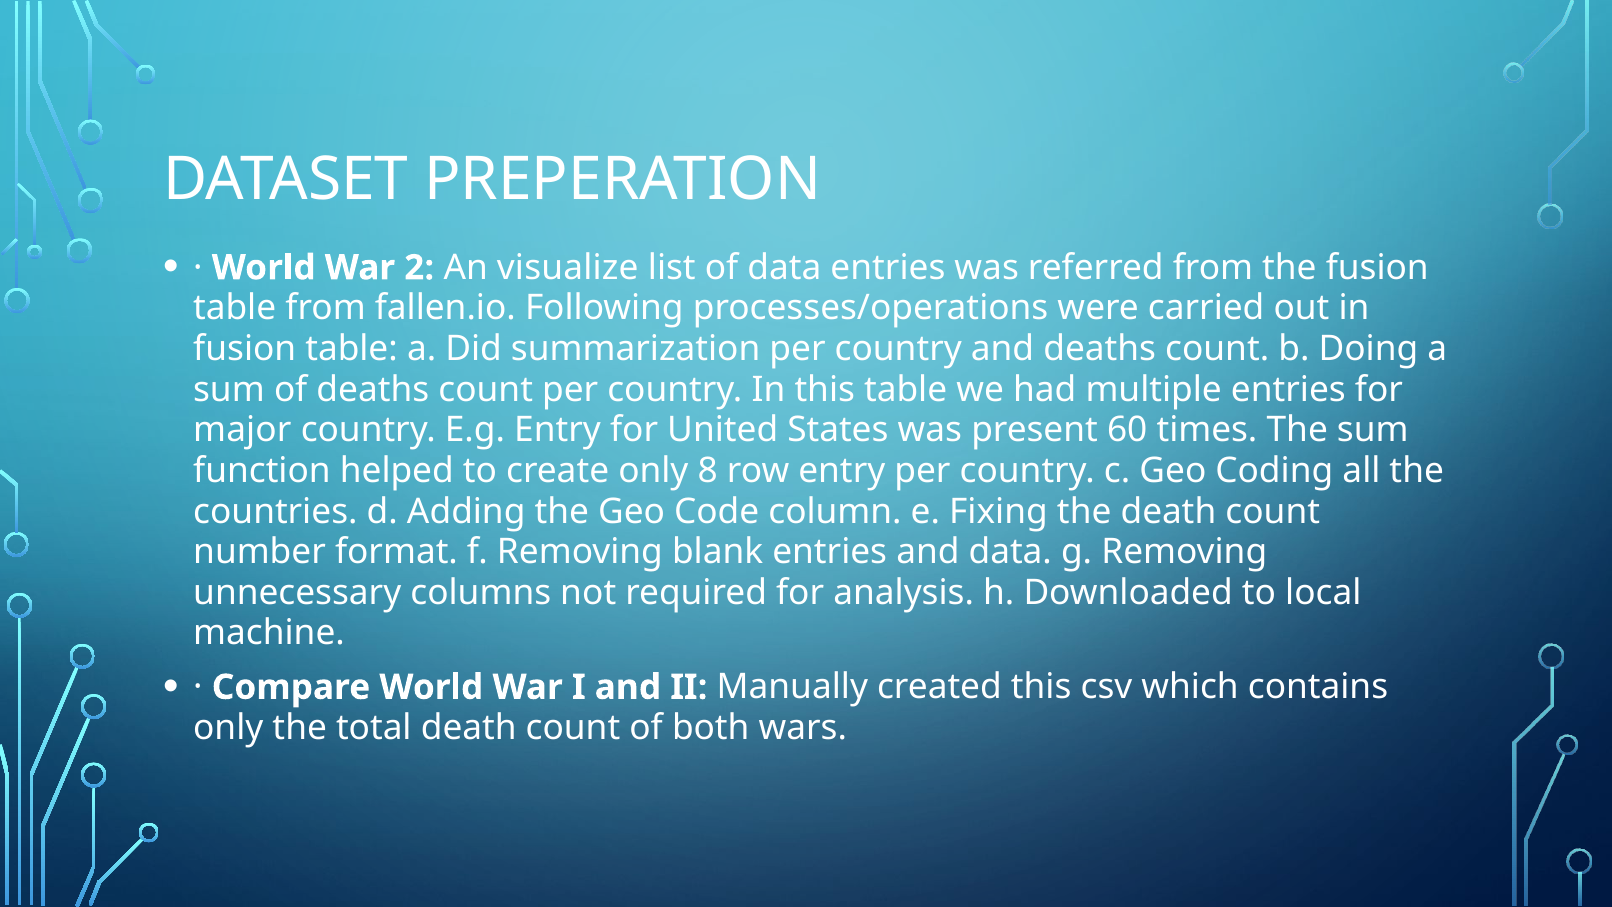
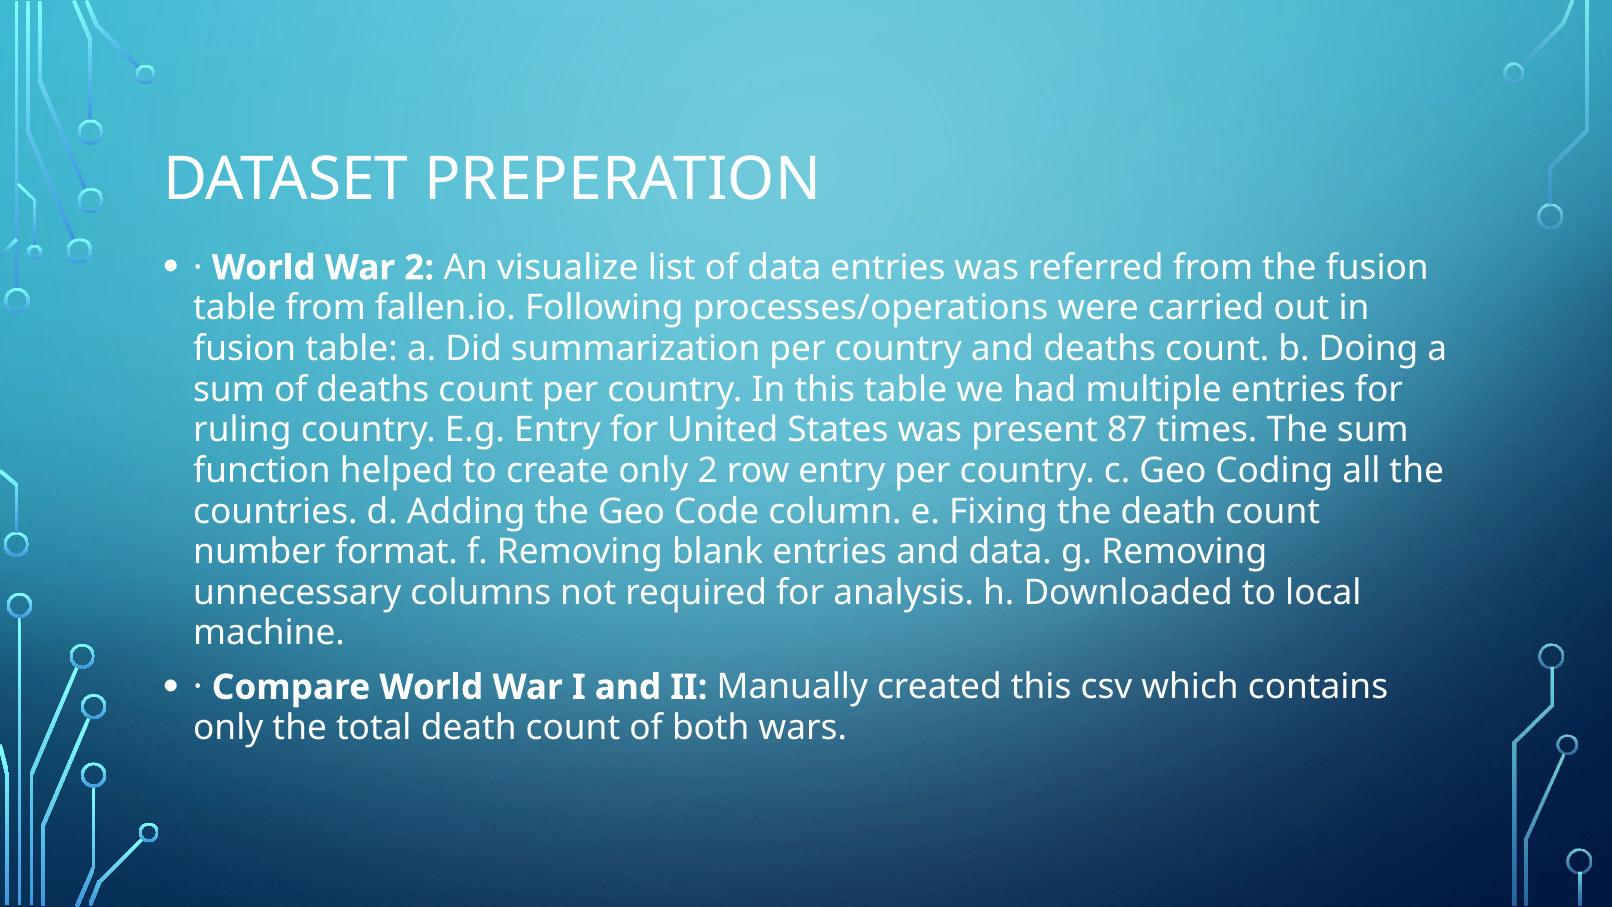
major: major -> ruling (242, 430)
60: 60 -> 87 (1127, 430)
only 8: 8 -> 2 (708, 471)
